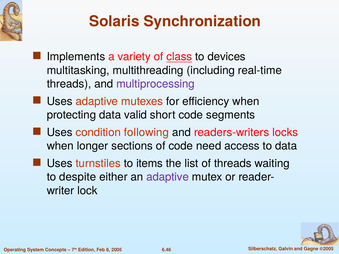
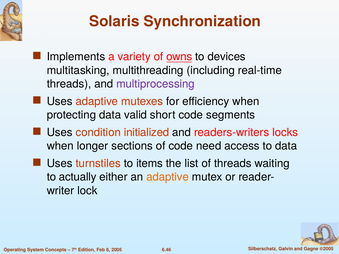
class: class -> owns (179, 57)
following: following -> initialized (147, 133)
despite: despite -> actually (78, 177)
adaptive colour: purple -> orange (168, 177)
